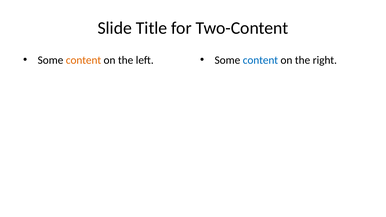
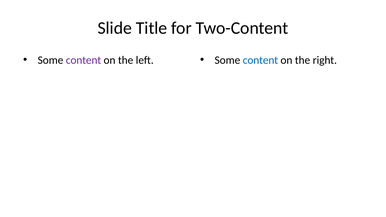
content colour: orange -> purple (84, 60)
